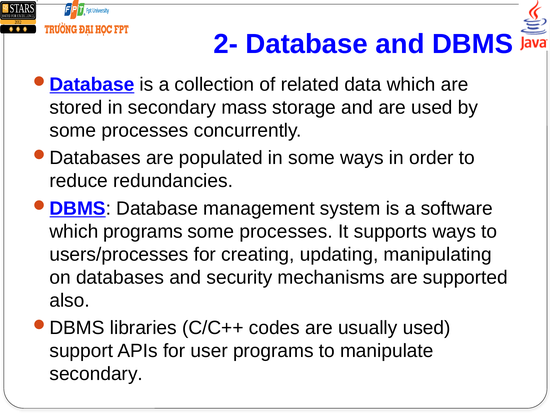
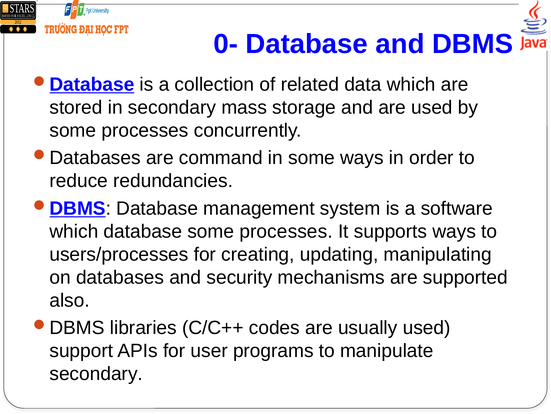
2-: 2- -> 0- (226, 44)
populated: populated -> command (221, 158)
which programs: programs -> database (143, 231)
